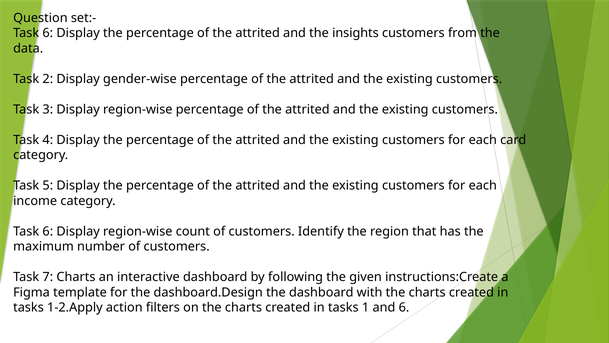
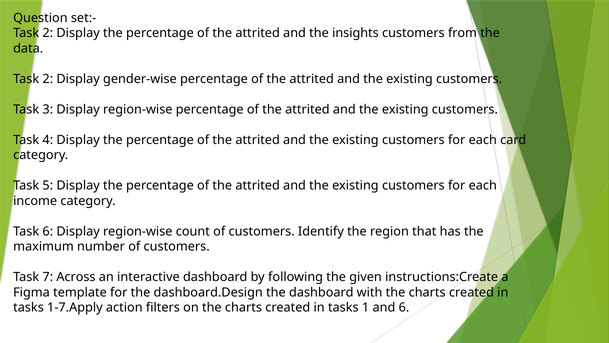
6: 6 -> 2 (48, 33)
7 Charts: Charts -> Across (76, 277)
1-2.Apply: 1-2.Apply -> 1-7.Apply (75, 307)
